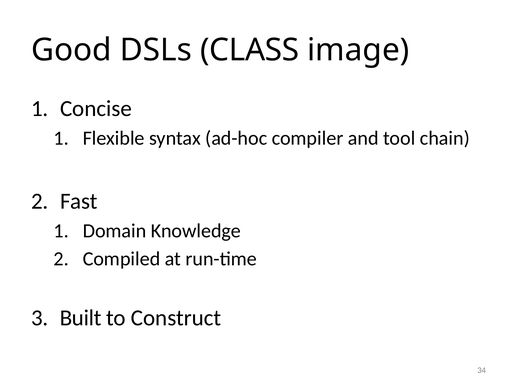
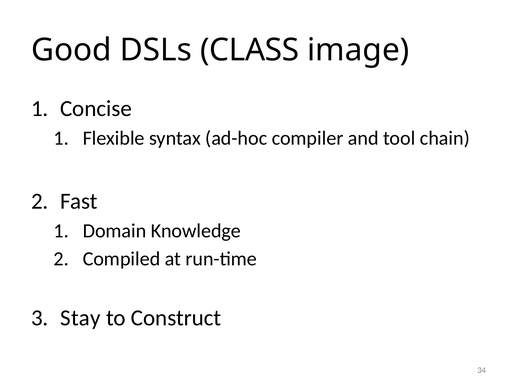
Built: Built -> Stay (80, 318)
